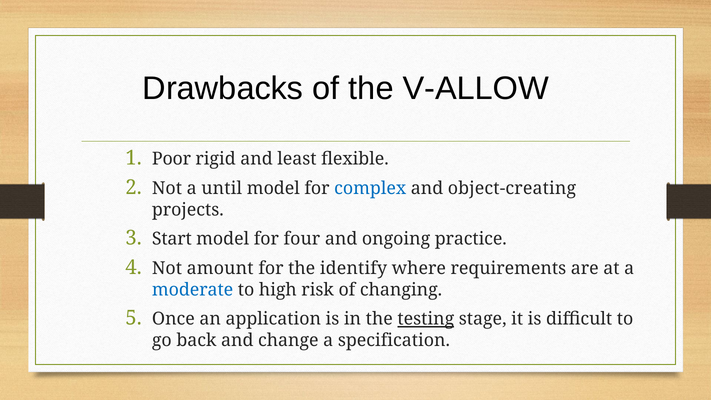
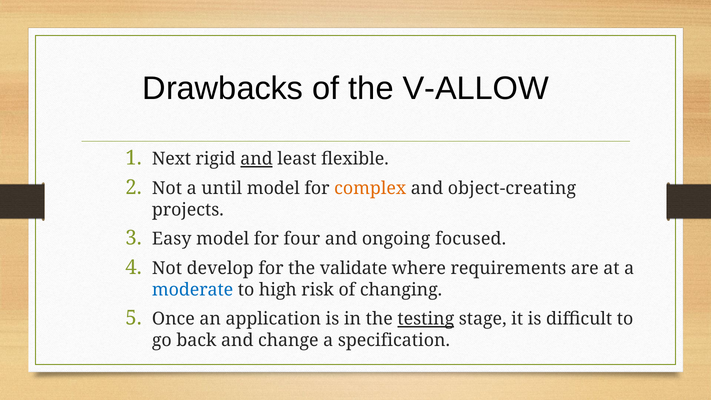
Poor: Poor -> Next (171, 159)
and underline: none -> present (256, 159)
complex colour: blue -> orange (370, 188)
Start: Start -> Easy (172, 239)
practice: practice -> focused (471, 239)
amount: amount -> develop (220, 268)
identify: identify -> validate (354, 268)
